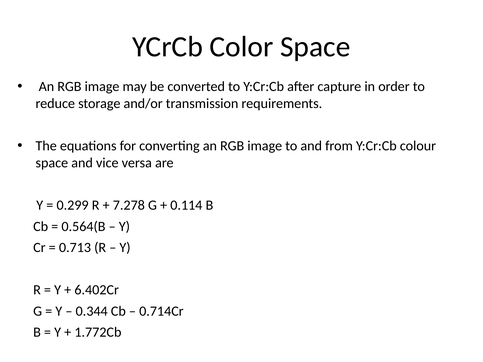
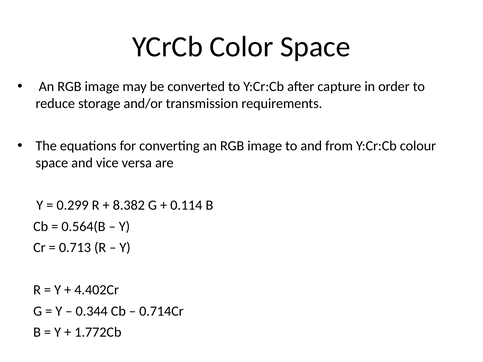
7.278: 7.278 -> 8.382 (129, 205)
6.402Cr: 6.402Cr -> 4.402Cr (97, 290)
